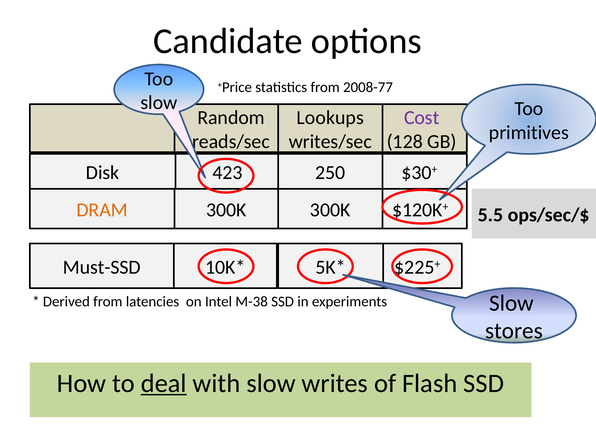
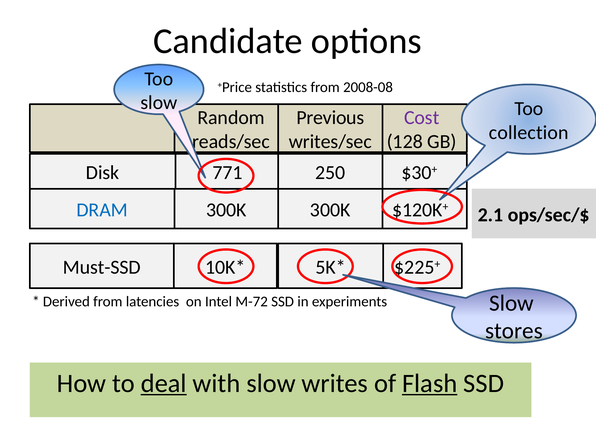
2008-77: 2008-77 -> 2008-08 (368, 87)
Lookups: Lookups -> Previous (330, 118)
primitives: primitives -> collection (529, 132)
423: 423 -> 771 (227, 173)
DRAM colour: orange -> blue (102, 210)
5.5: 5.5 -> 2.1 (491, 215)
M-38: M-38 -> M-72 (252, 302)
Flash underline: none -> present (430, 383)
